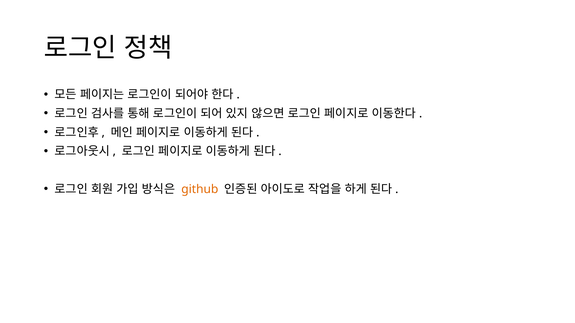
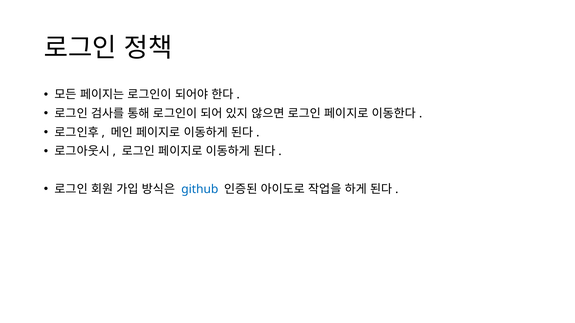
github colour: orange -> blue (200, 189)
